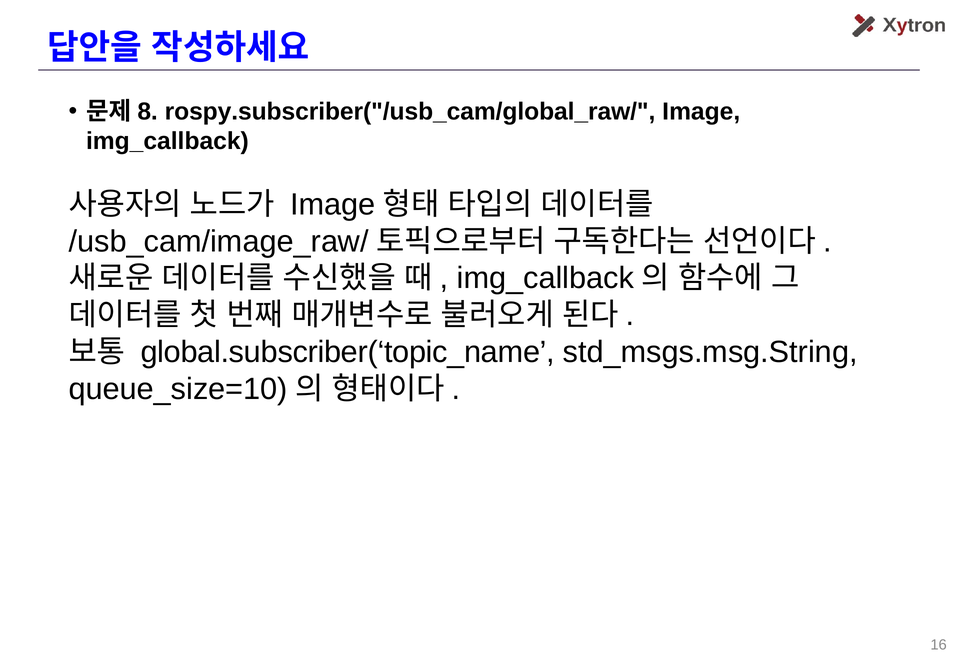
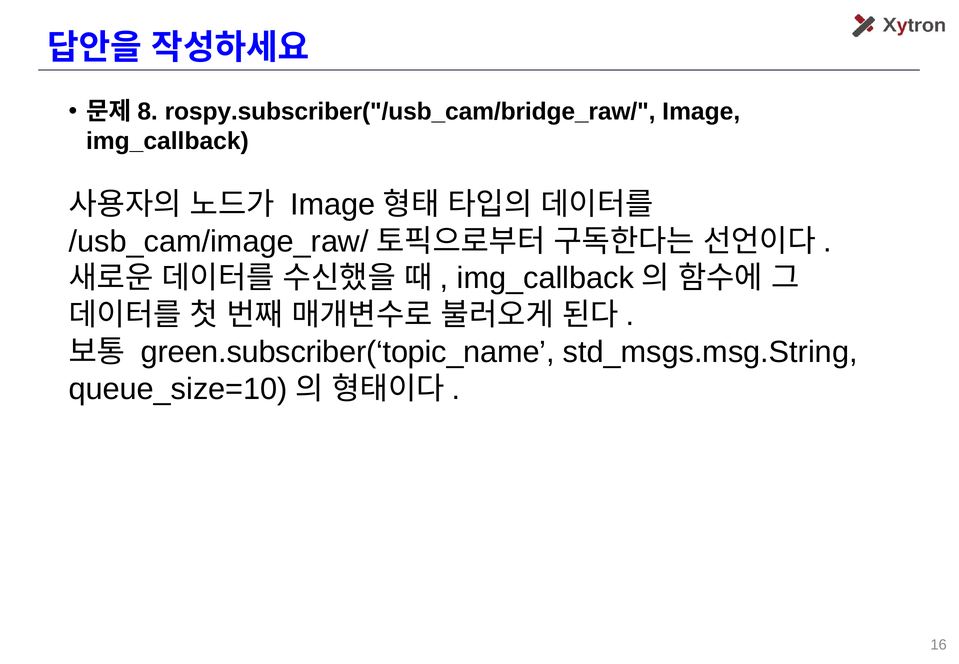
rospy.subscriber("/usb_cam/global_raw/: rospy.subscriber("/usb_cam/global_raw/ -> rospy.subscriber("/usb_cam/bridge_raw/ (410, 112)
global.subscriber(‘topic_name: global.subscriber(‘topic_name -> green.subscriber(‘topic_name (348, 352)
